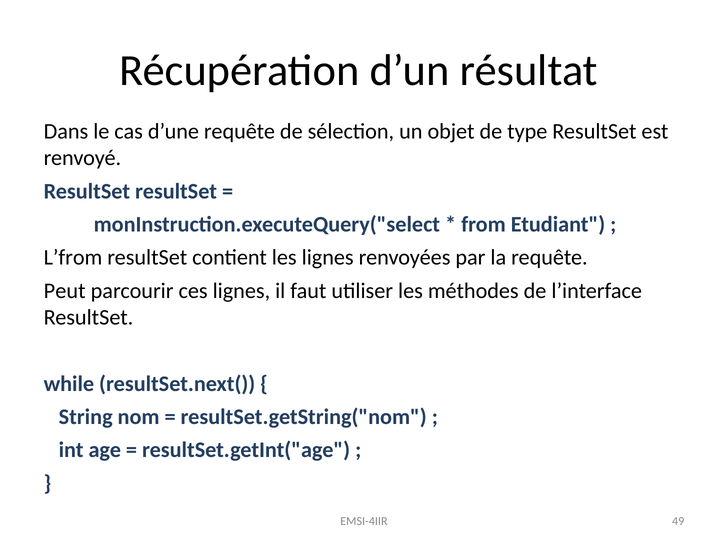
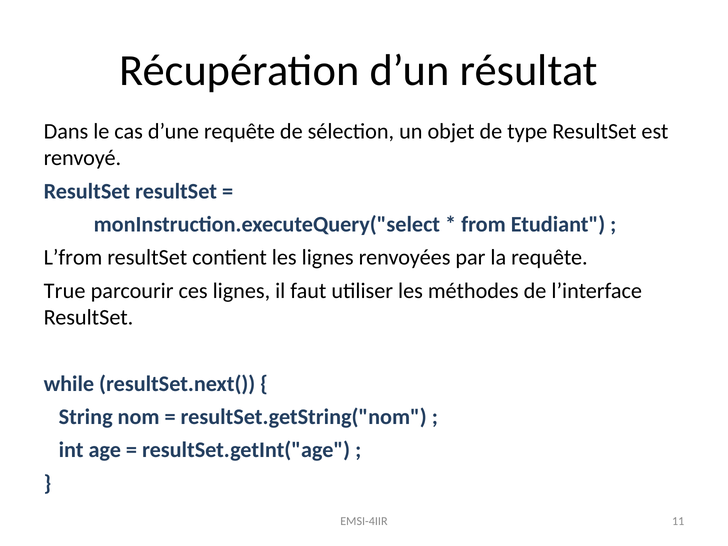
Peut: Peut -> True (65, 291)
49: 49 -> 11 (678, 521)
